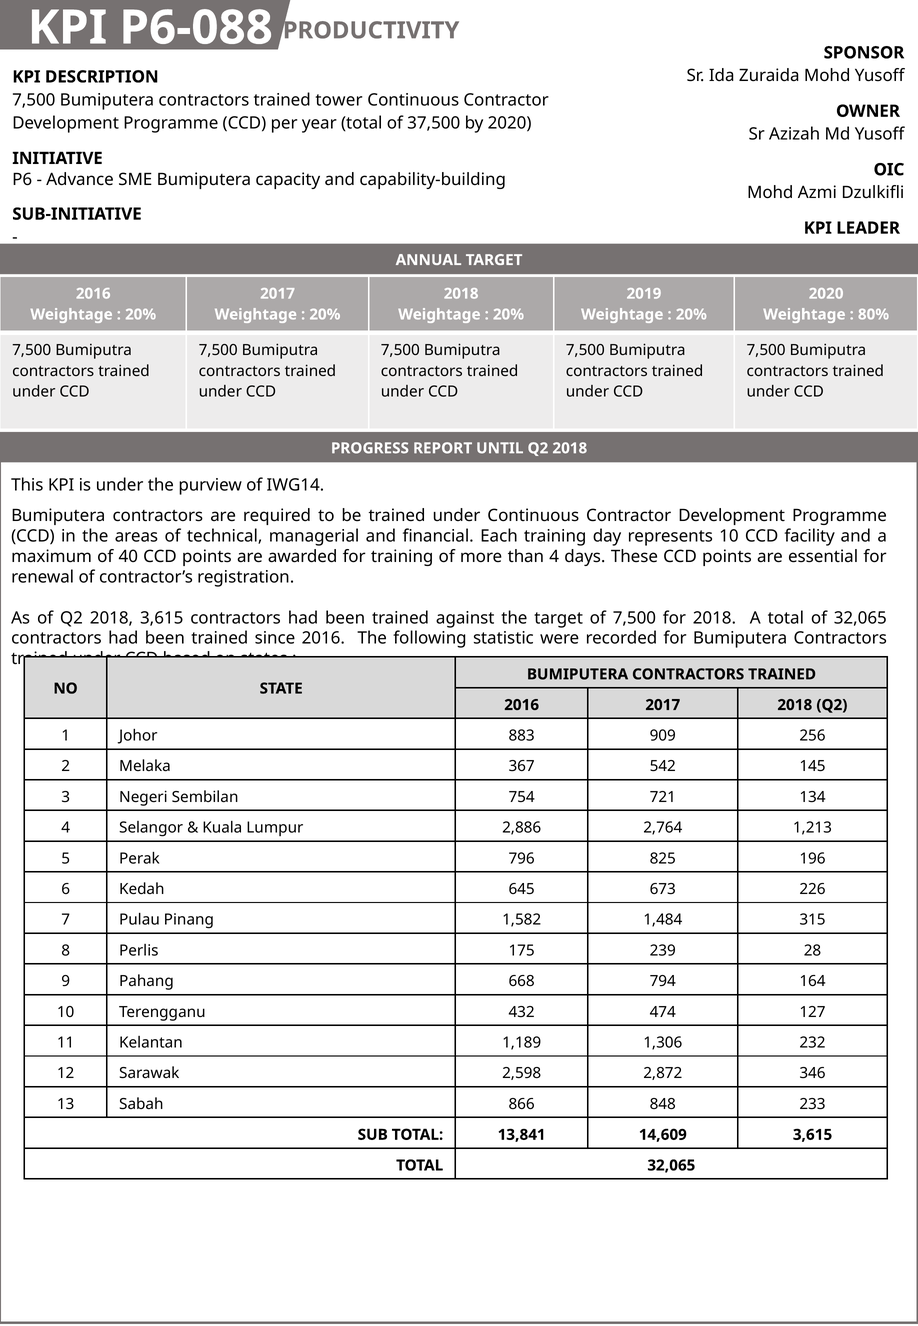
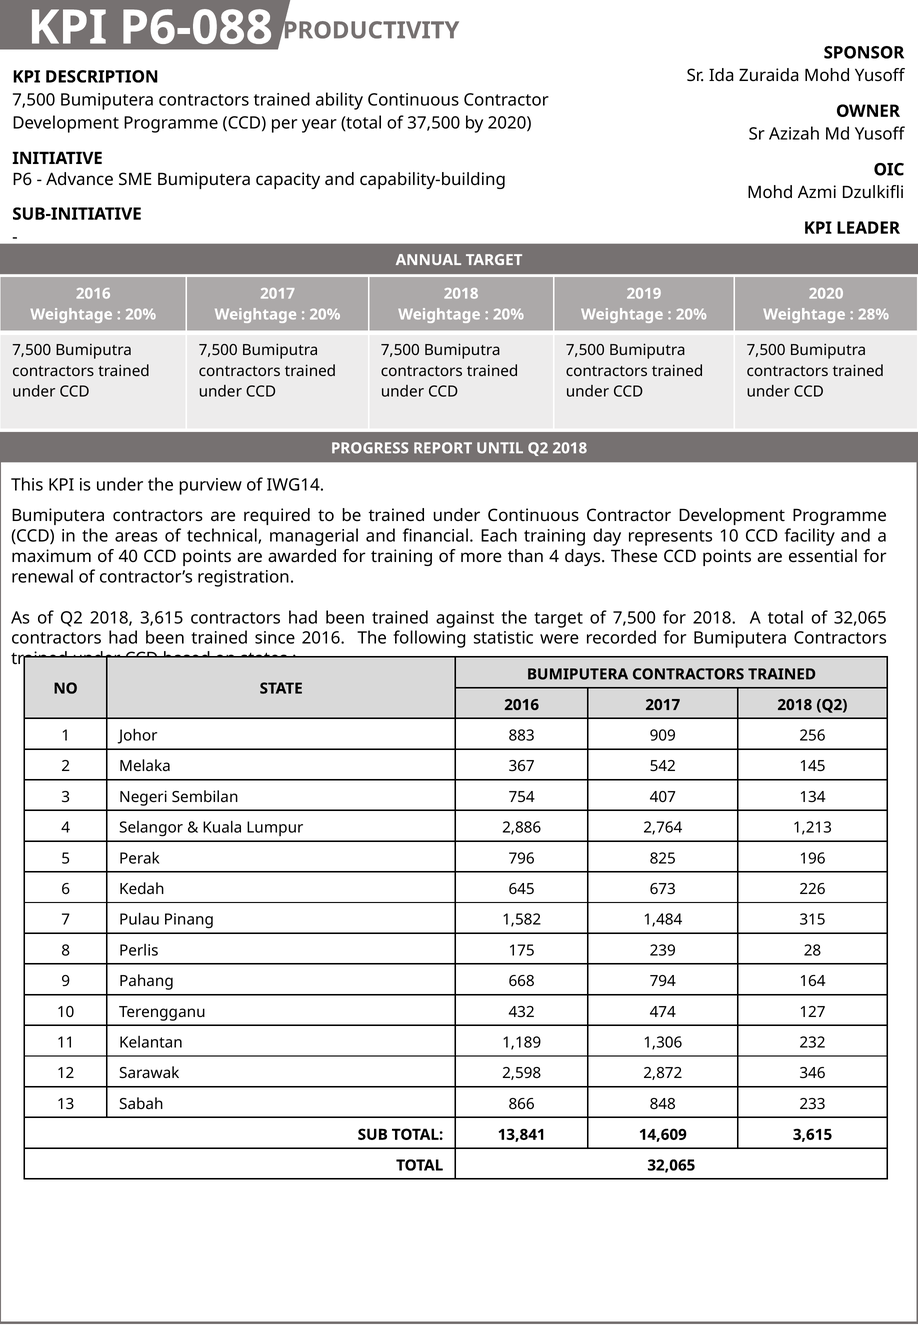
tower: tower -> ability (339, 100)
80%: 80% -> 28% (873, 314)
721: 721 -> 407 (663, 797)
